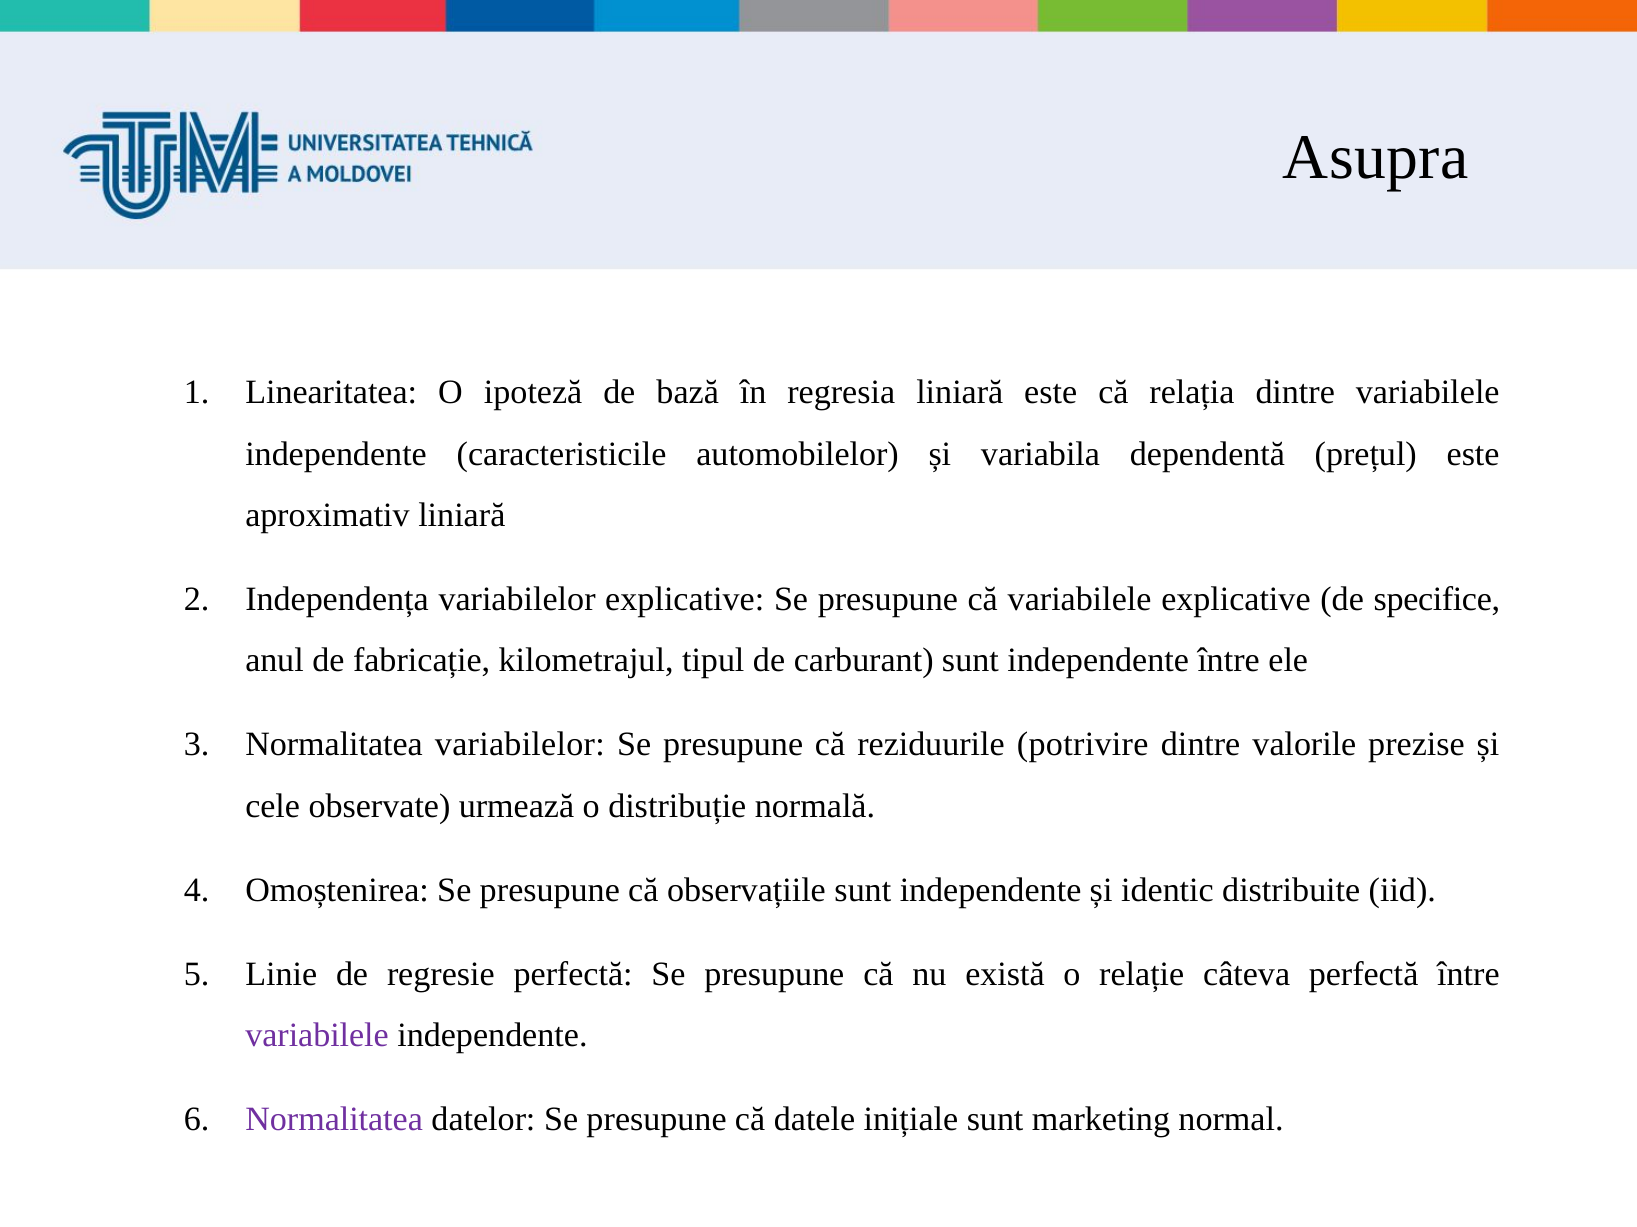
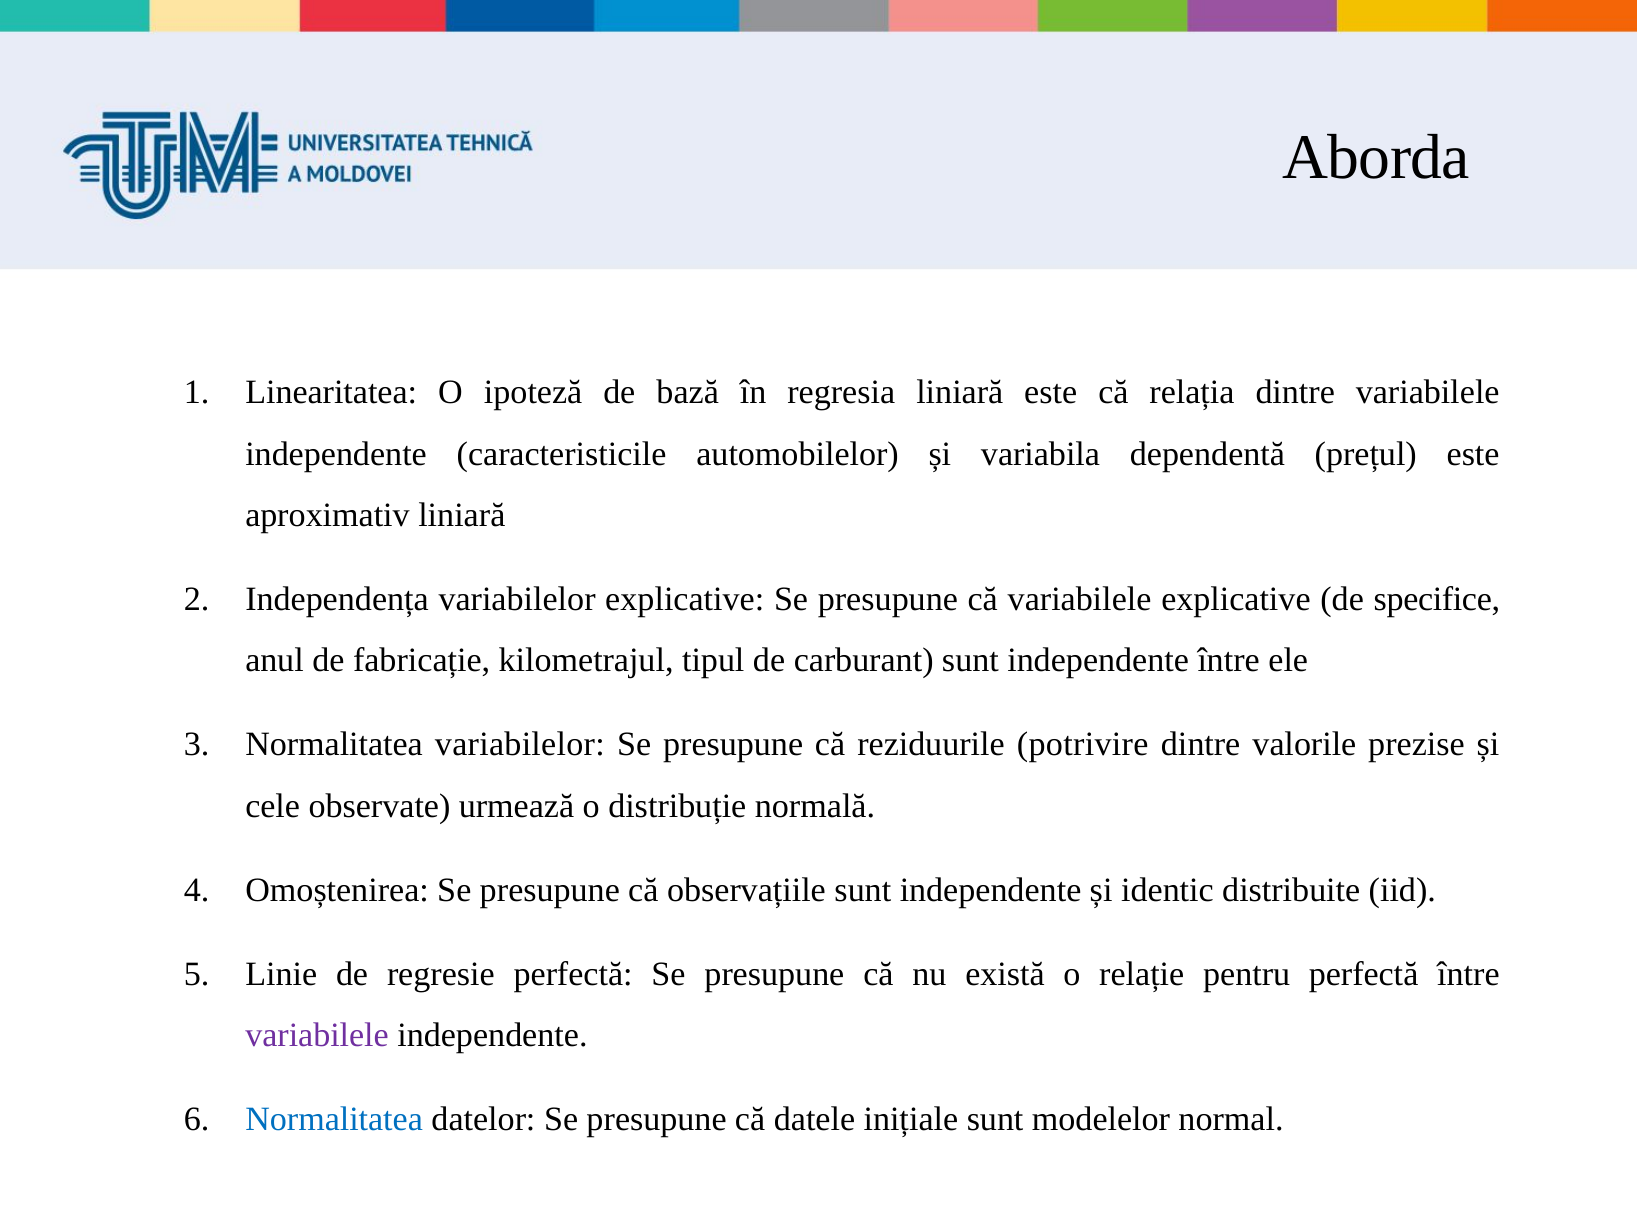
Asupra: Asupra -> Aborda (1376, 158)
câteva: câteva -> pentru (1247, 975)
Normalitatea colour: purple -> blue (334, 1120)
marketing: marketing -> modelelor (1101, 1120)
